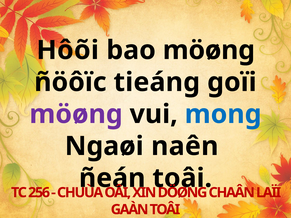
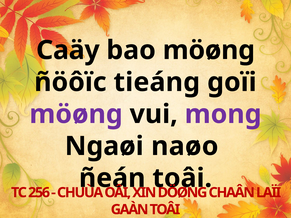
Hôõi: Hôõi -> Caäy (68, 50)
mong colour: blue -> purple (223, 114)
naên: naên -> naøo (185, 146)
